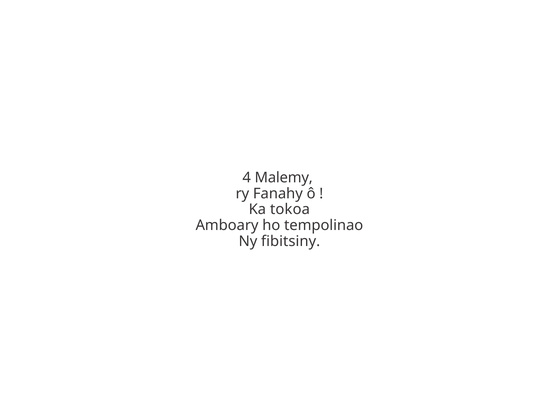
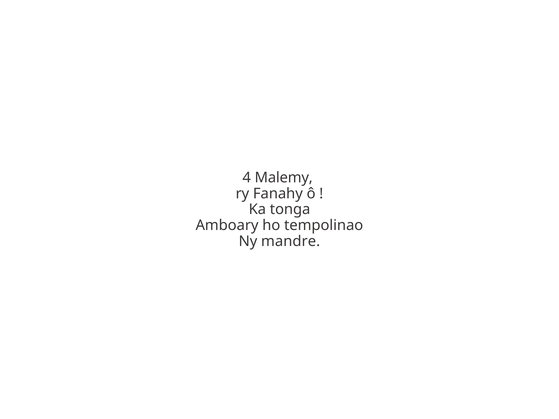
tokoa: tokoa -> tonga (290, 210)
fibitsiny: fibitsiny -> mandre (291, 241)
